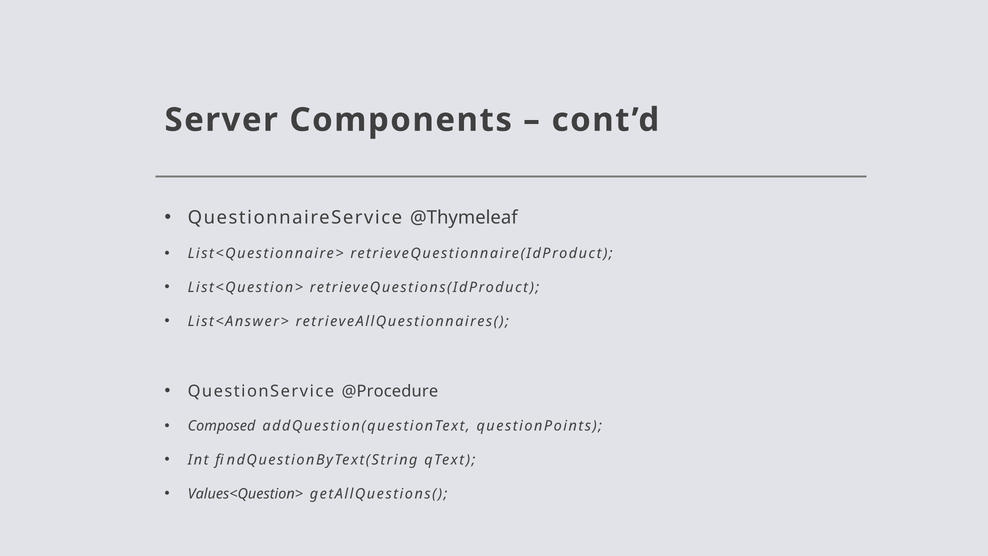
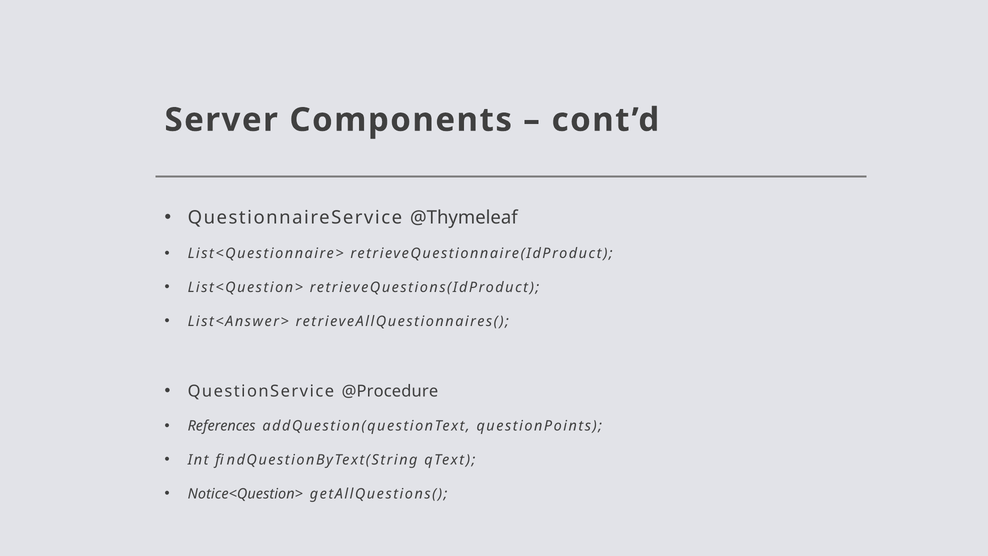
Composed: Composed -> References (222, 426)
Values<Question>: Values<Question> -> Notice<Question> (245, 494)
